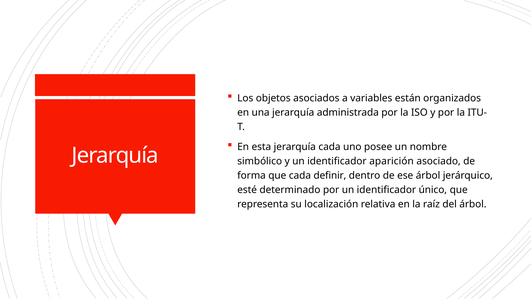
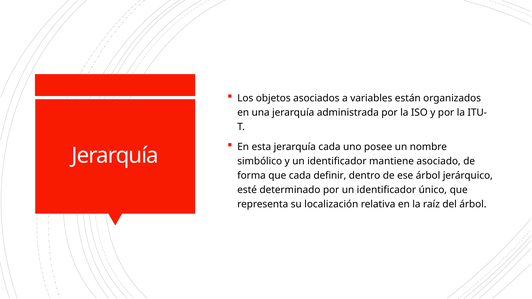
aparición: aparición -> mantiene (392, 161)
